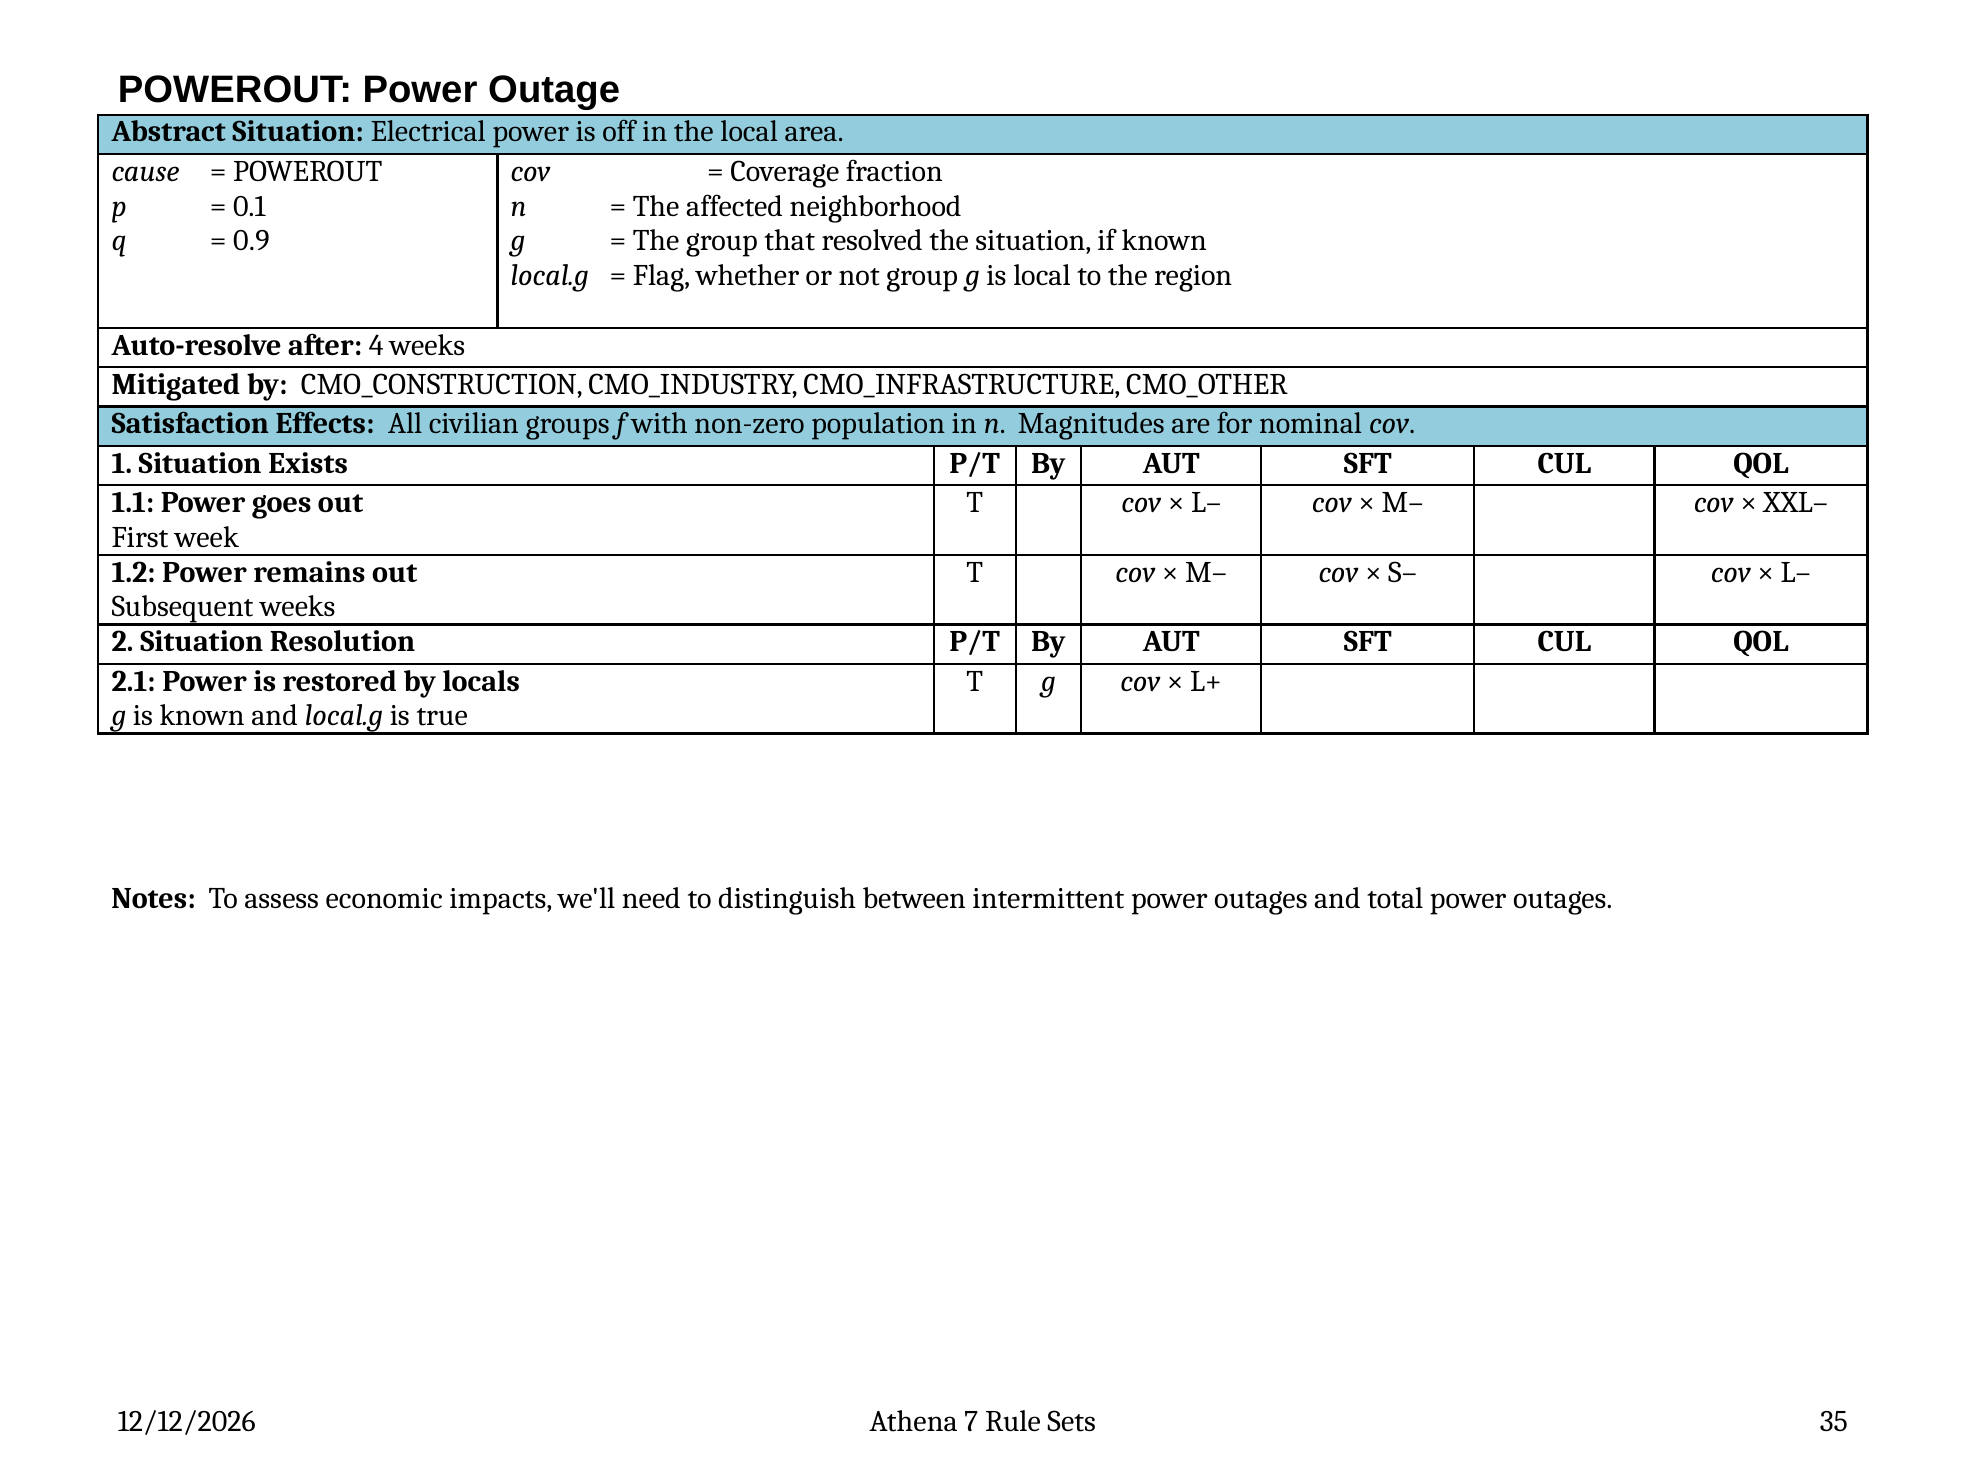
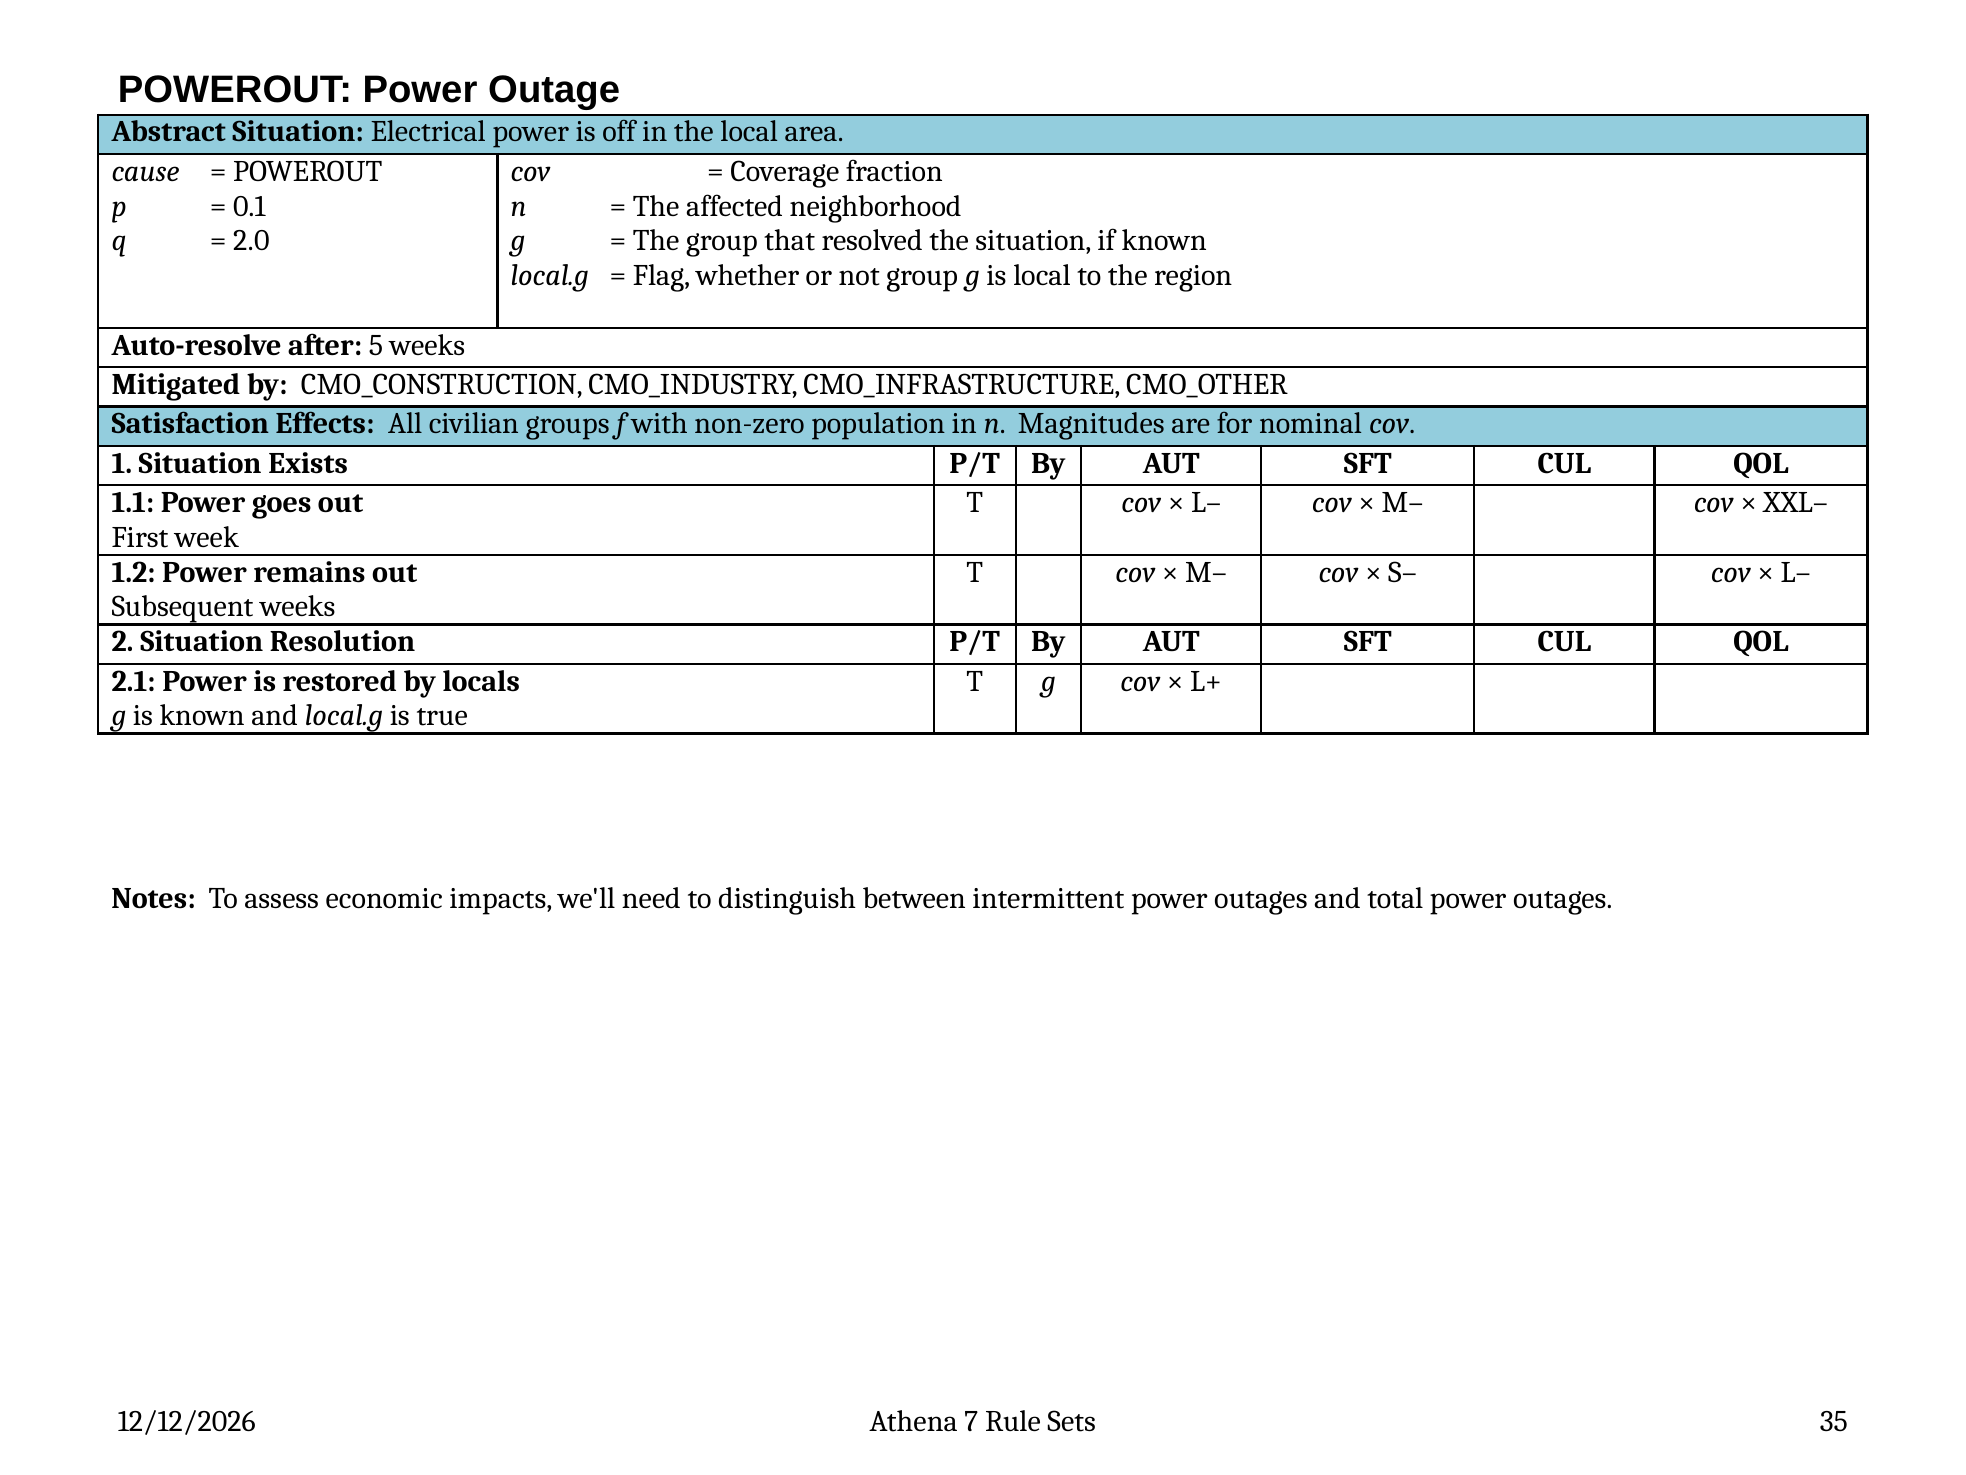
0.9: 0.9 -> 2.0 (251, 241)
4: 4 -> 5 (376, 345)
